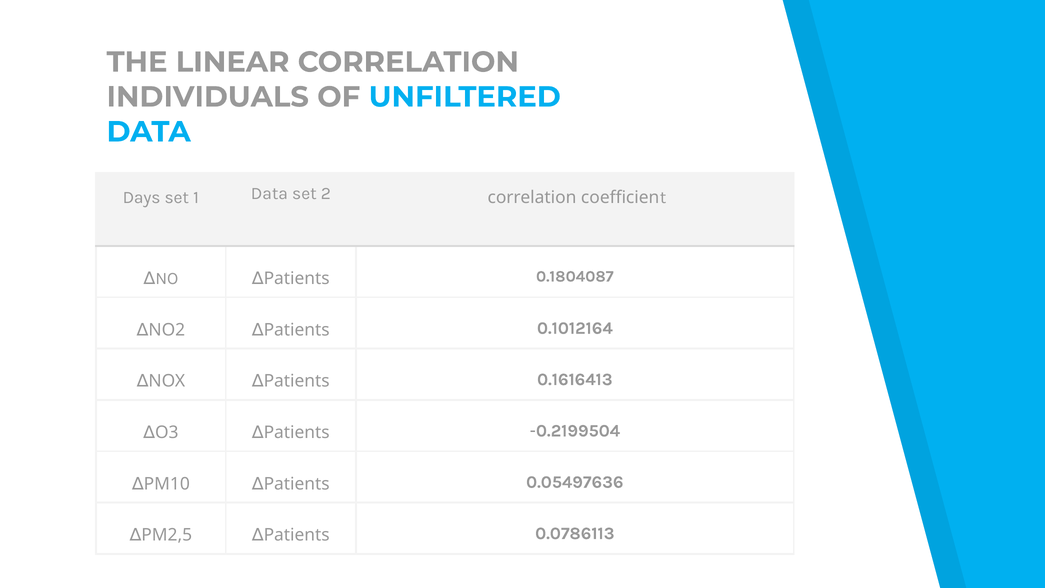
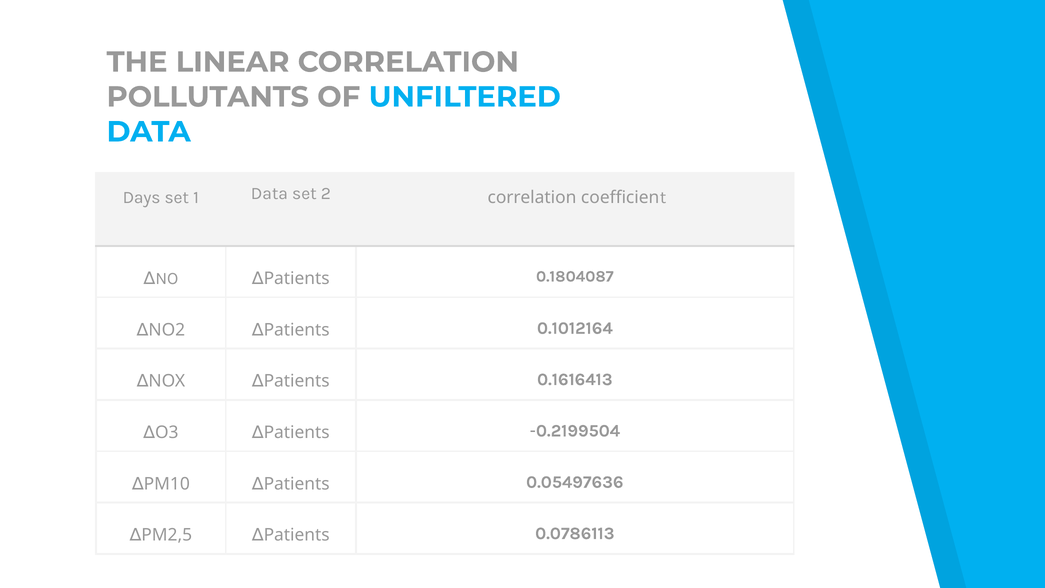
INDIVIDUALS: INDIVIDUALS -> POLLUTANTS (208, 97)
